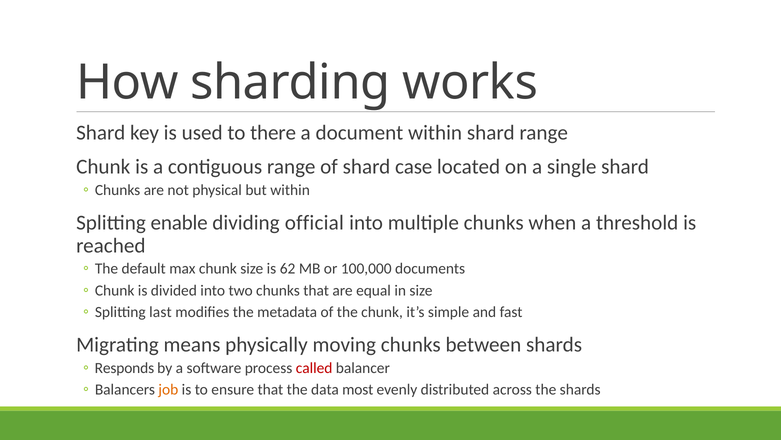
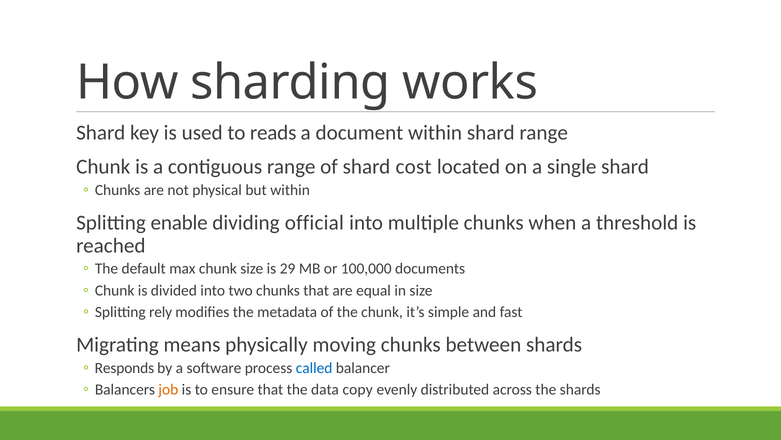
there: there -> reads (273, 132)
case: case -> cost (414, 167)
62: 62 -> 29 (288, 268)
last: last -> rely (161, 312)
called colour: red -> blue (314, 367)
most: most -> copy (358, 389)
